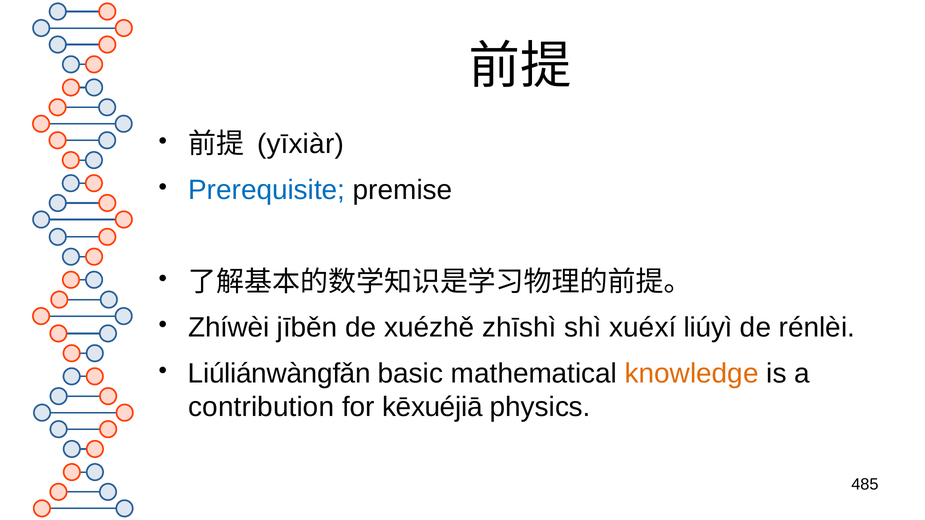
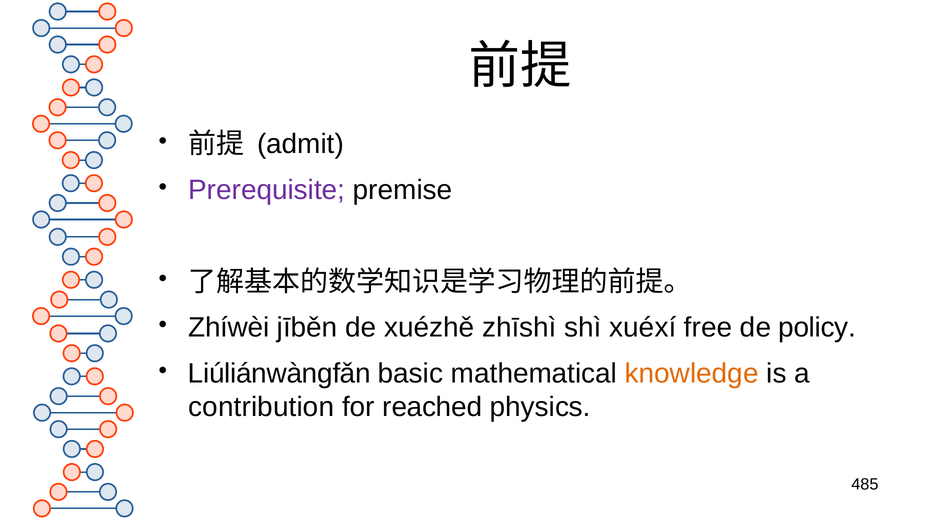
yīxiàr: yīxiàr -> admit (301, 144)
Prerequisite colour: blue -> purple (267, 190)
liúyì: liúyì -> free (708, 328)
rénlèi: rénlèi -> policy (817, 328)
kēxuéjiā: kēxuéjiā -> reached (432, 407)
